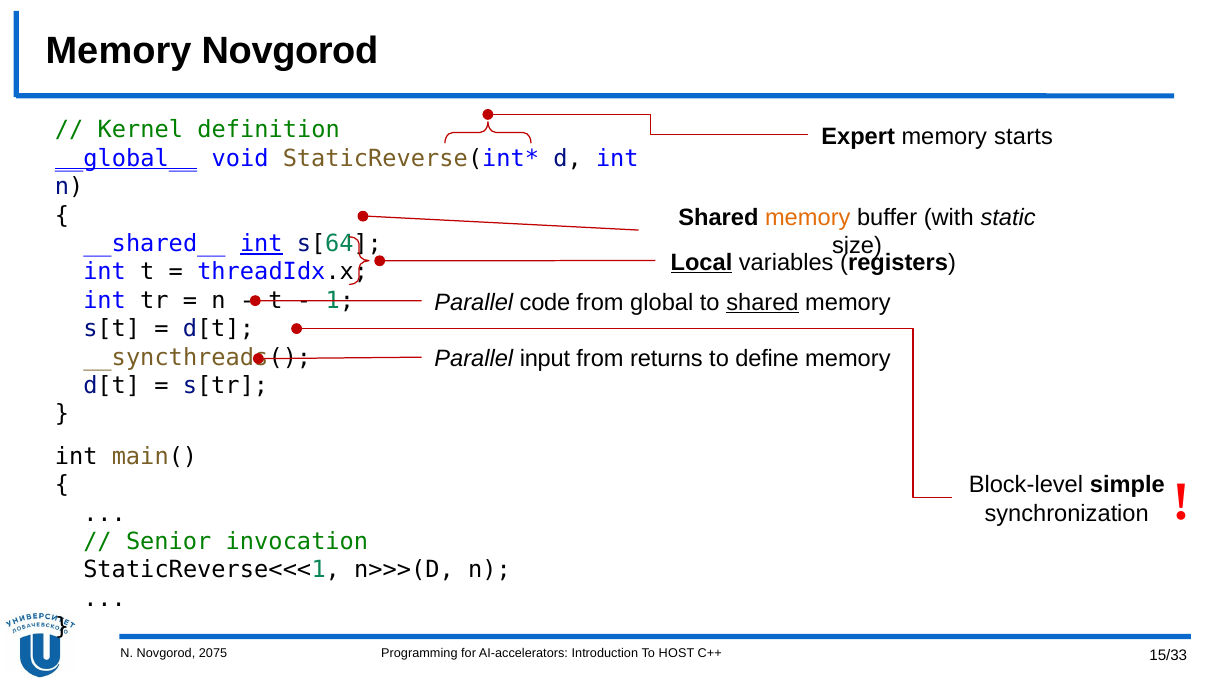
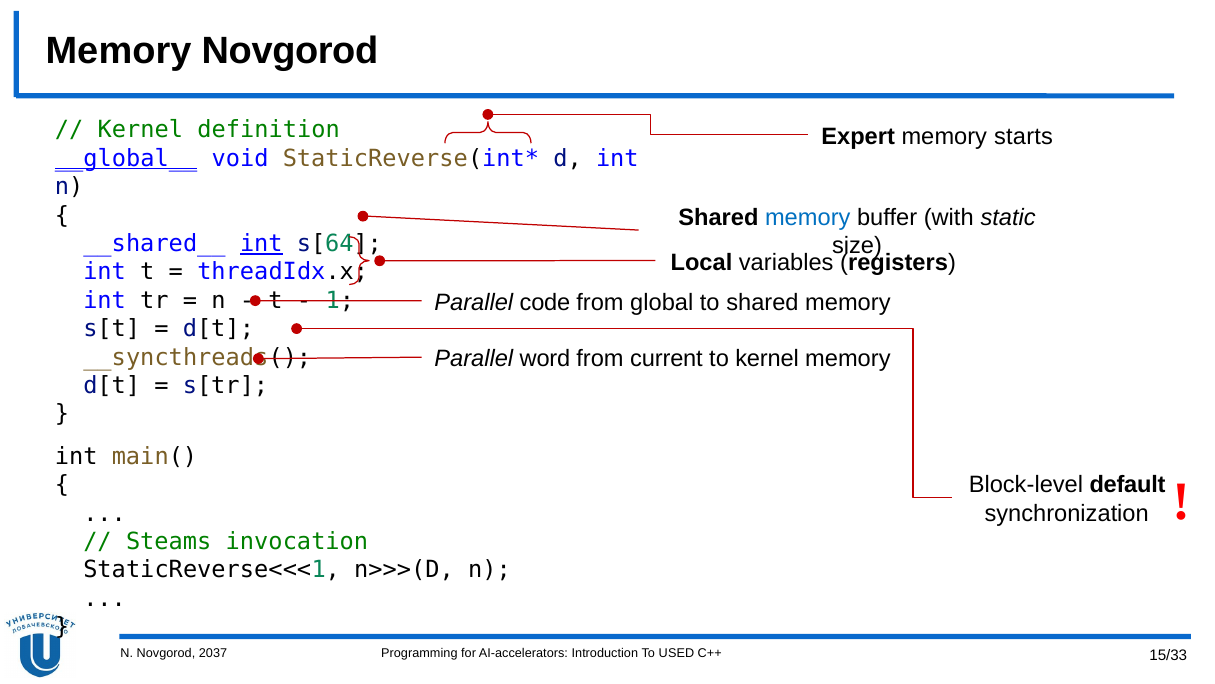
memory colour: orange -> blue (808, 217)
Local underline: present -> none (701, 262)
shared underline: present -> none (762, 302)
input: input -> word (545, 359)
returns: returns -> current (666, 359)
to define: define -> kernel (767, 359)
simple: simple -> default (1127, 485)
Senior: Senior -> Steams (169, 541)
2075: 2075 -> 2037 (213, 653)
HOST: HOST -> USED (677, 653)
